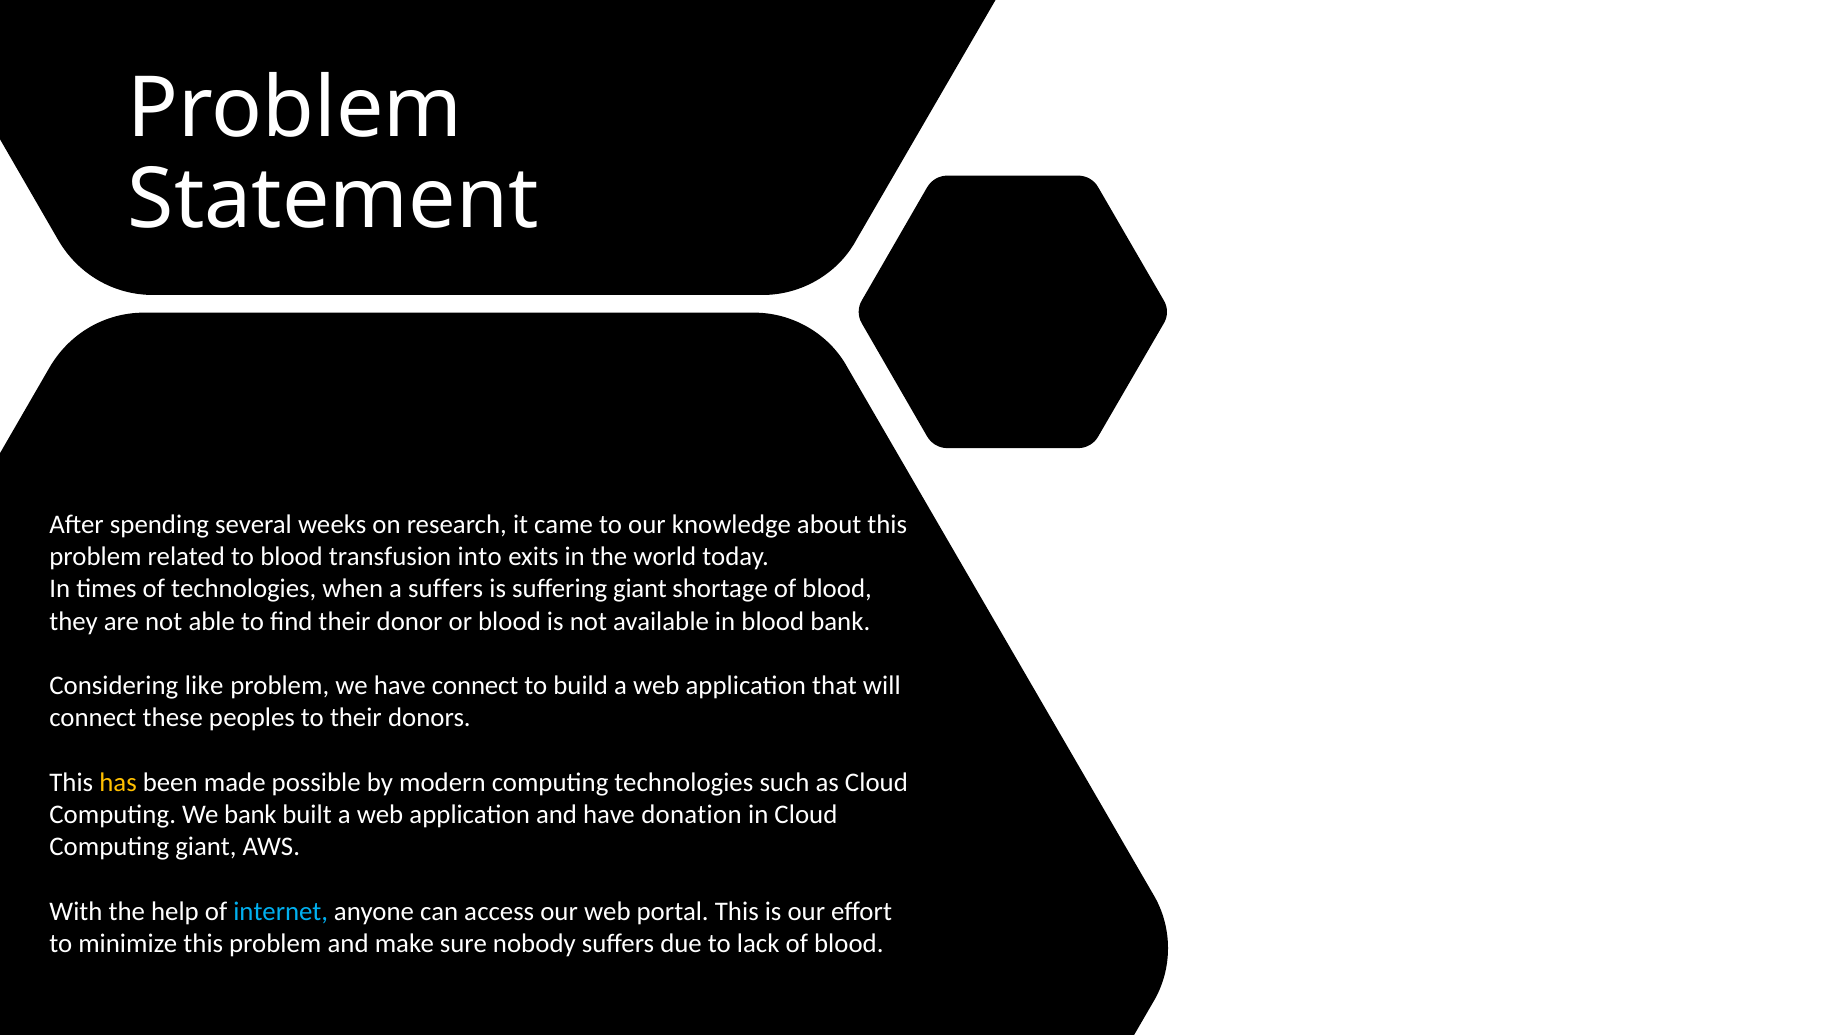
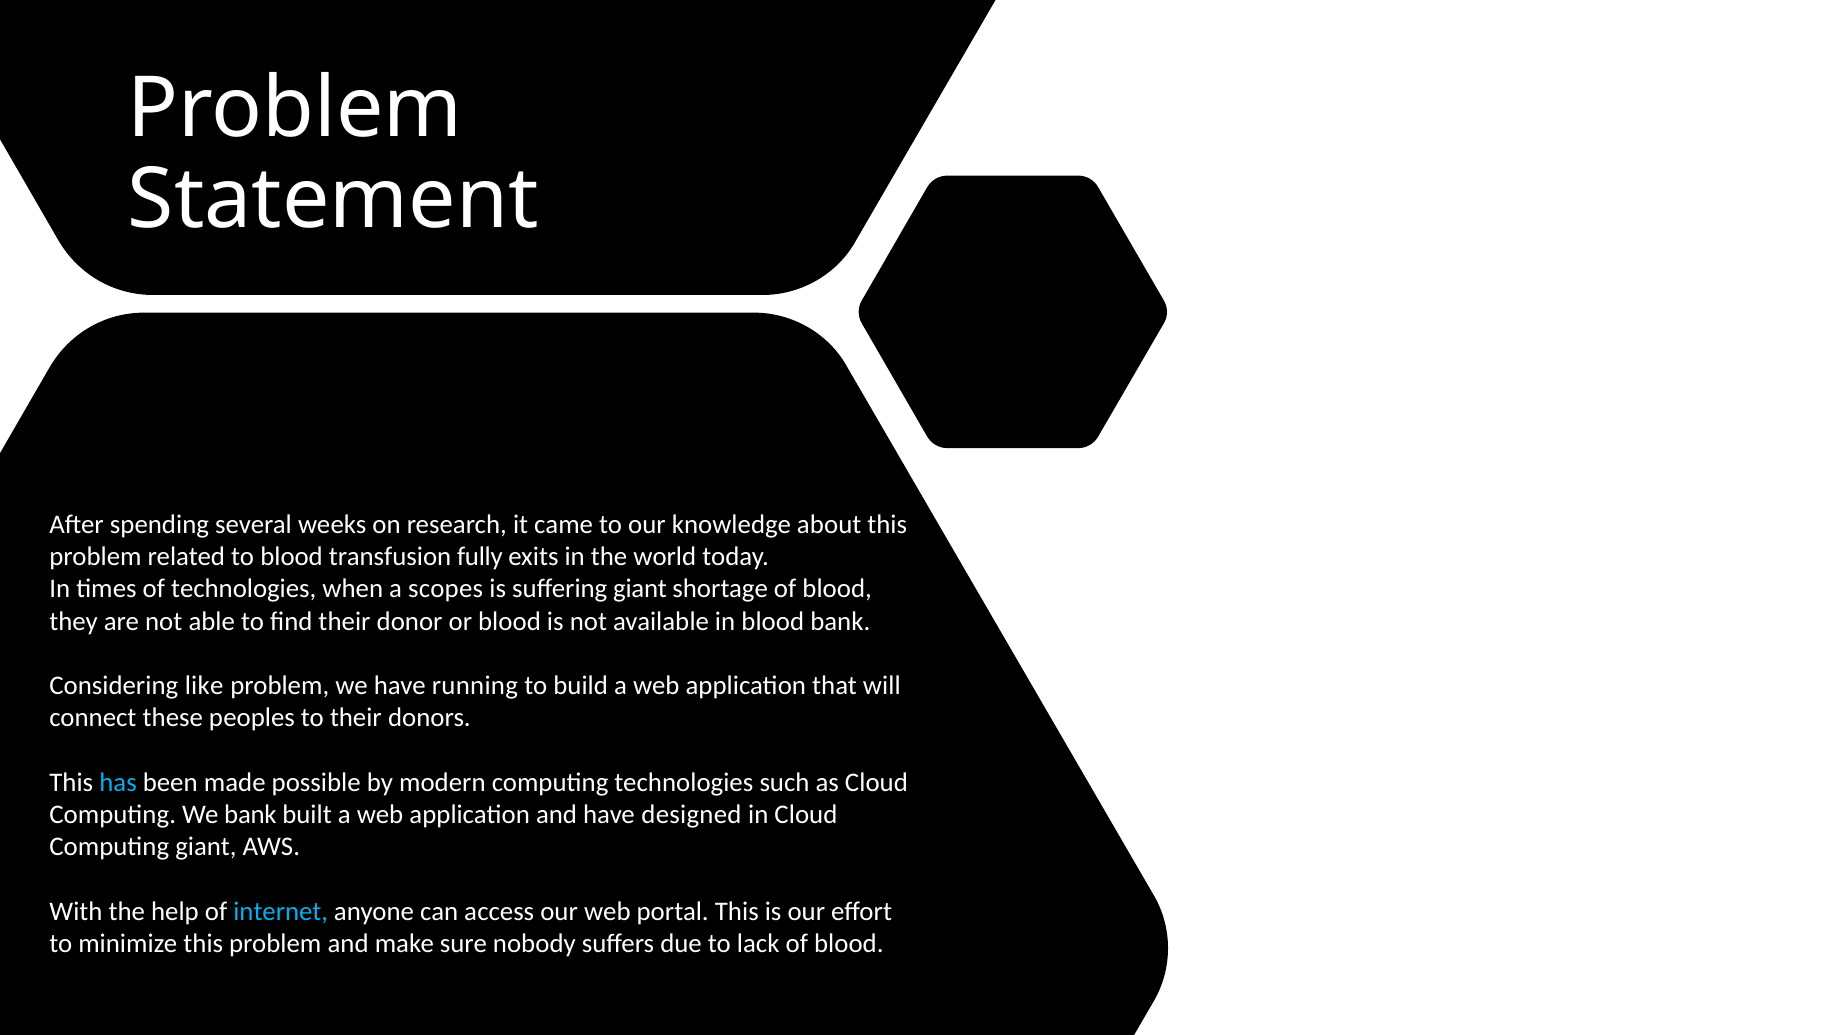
into: into -> fully (480, 557)
a suffers: suffers -> scopes (446, 589)
have connect: connect -> running (475, 685)
has colour: yellow -> light blue (118, 782)
donation: donation -> designed (691, 814)
